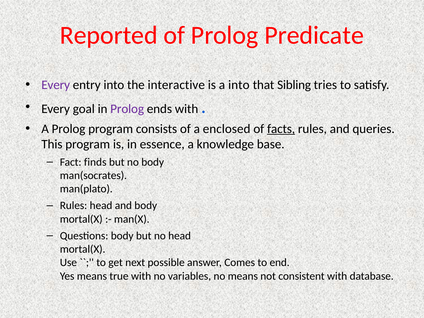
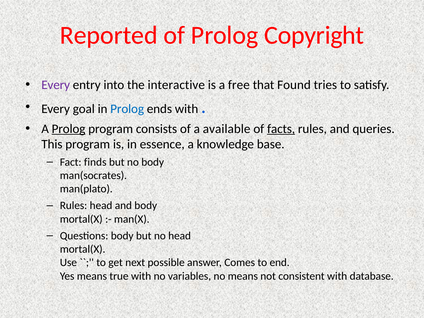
Predicate: Predicate -> Copyright (314, 35)
a into: into -> free (239, 85)
Sibling: Sibling -> Found (294, 85)
Prolog colour: purple -> blue (127, 109)
Prolog underline: none -> present (69, 129)
enclosed: enclosed -> available (227, 129)
